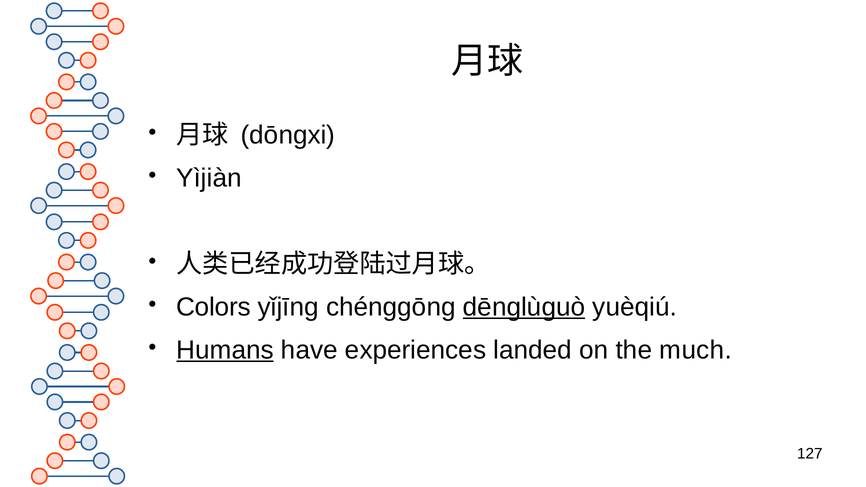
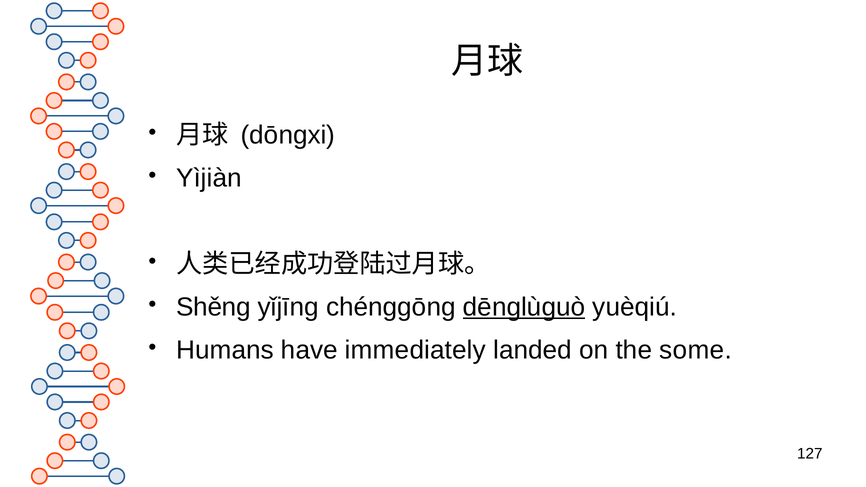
Colors: Colors -> Shěng (213, 307)
Humans underline: present -> none (225, 350)
experiences: experiences -> immediately (415, 350)
much: much -> some (696, 350)
